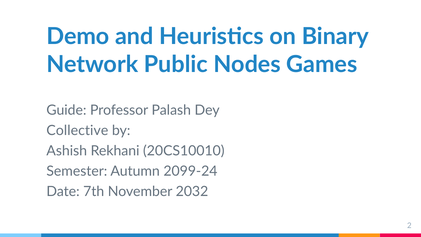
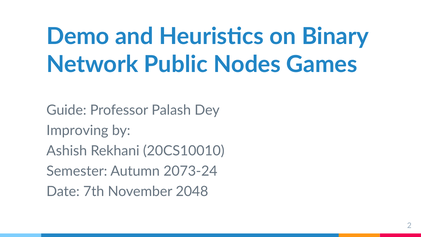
Collective: Collective -> Improving (77, 130)
2099-24: 2099-24 -> 2073-24 (190, 171)
2032: 2032 -> 2048 (192, 191)
